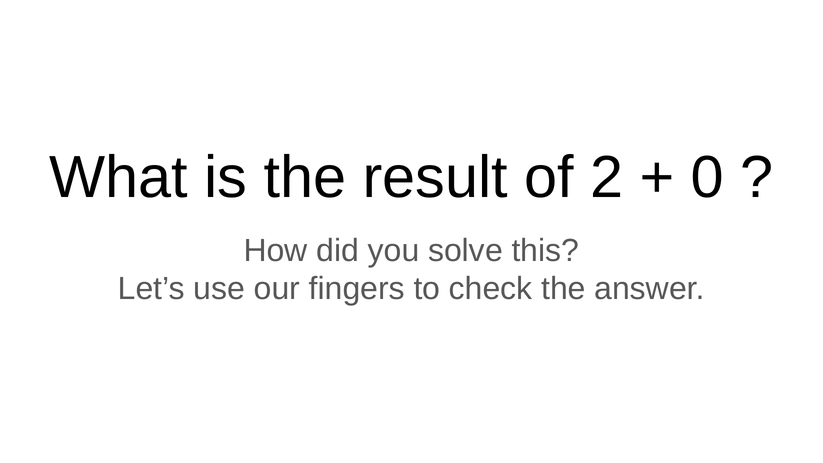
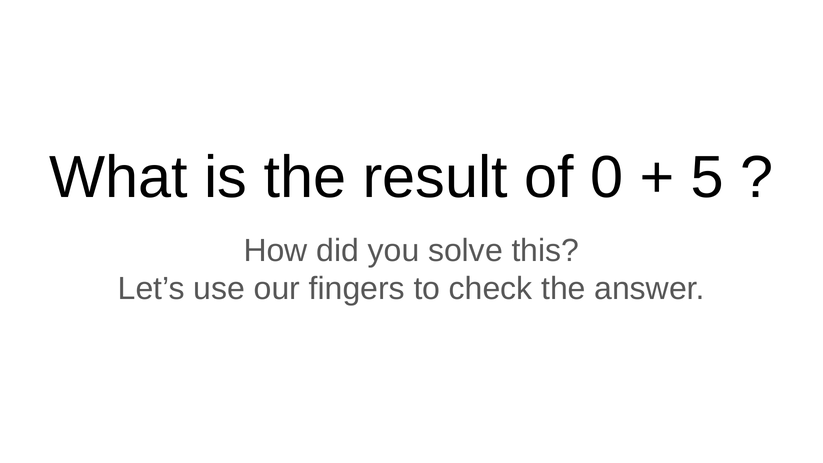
2: 2 -> 0 (607, 178)
0: 0 -> 5 (707, 178)
